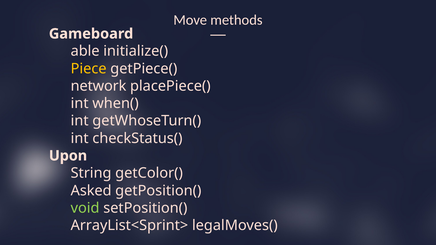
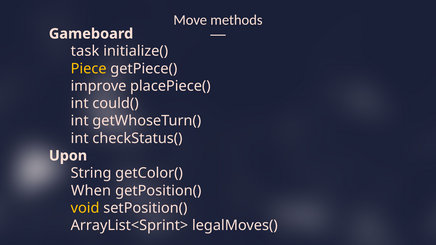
able: able -> task (85, 51)
network: network -> improve (99, 86)
when(: when( -> could( (116, 104)
Asked: Asked -> When (91, 191)
void colour: light green -> yellow (85, 208)
